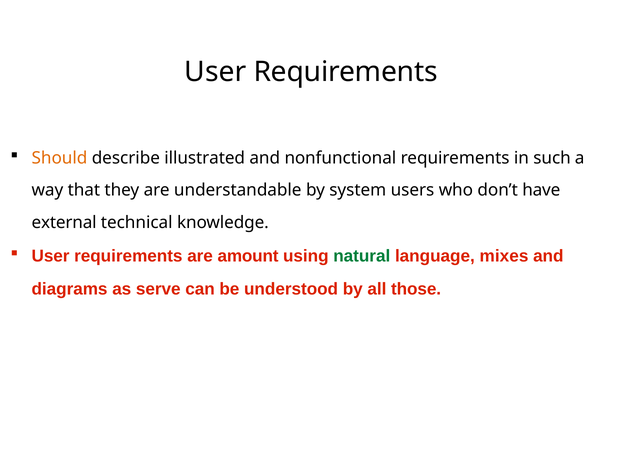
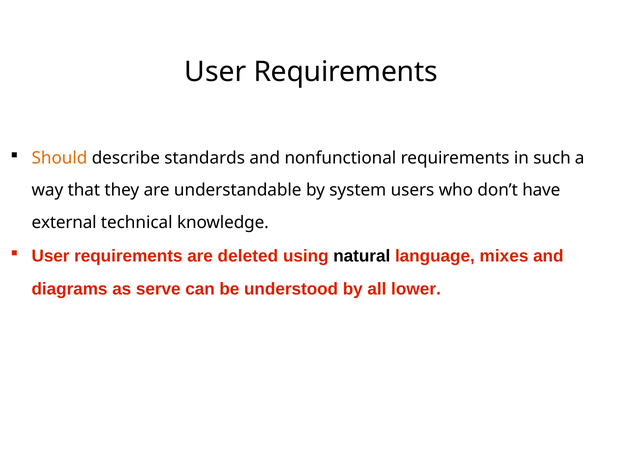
illustrated: illustrated -> standards (205, 158)
amount: amount -> deleted (248, 256)
natural colour: green -> black (362, 256)
those: those -> lower (416, 289)
